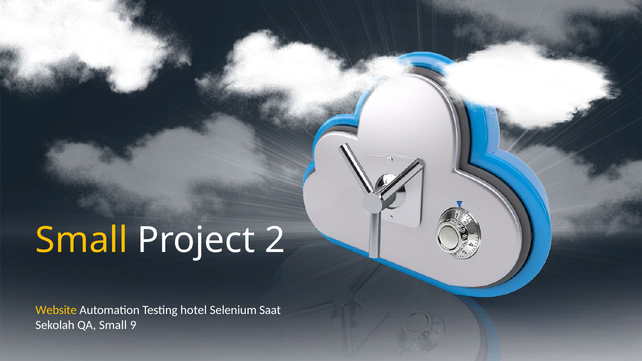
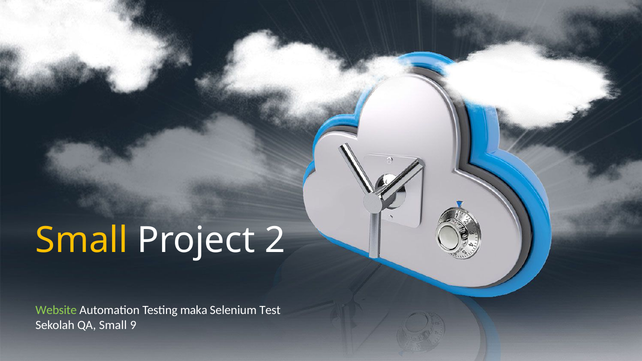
Website colour: yellow -> light green (56, 310)
hotel: hotel -> maka (194, 310)
Saat: Saat -> Test (270, 310)
